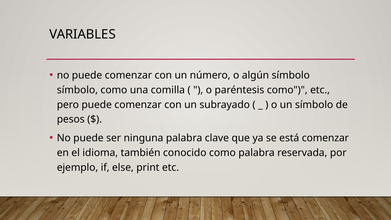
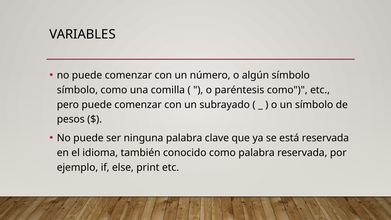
está comenzar: comenzar -> reservada (325, 138)
